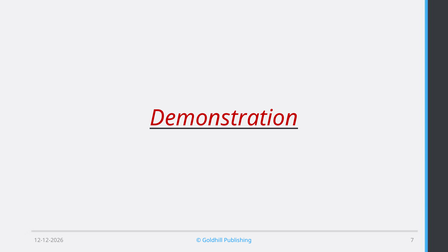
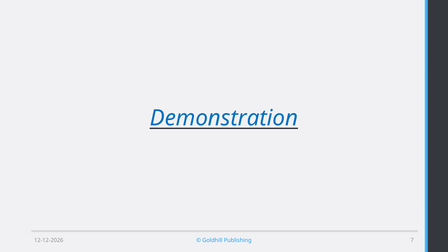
Demonstration colour: red -> blue (224, 118)
